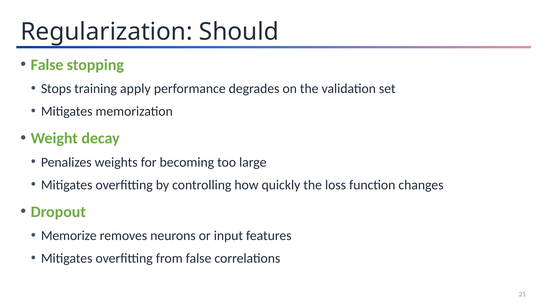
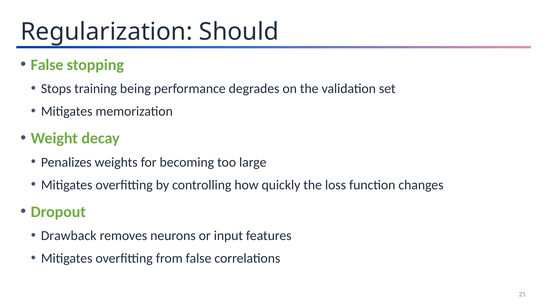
apply: apply -> being (135, 89)
Memorize: Memorize -> Drawback (69, 236)
